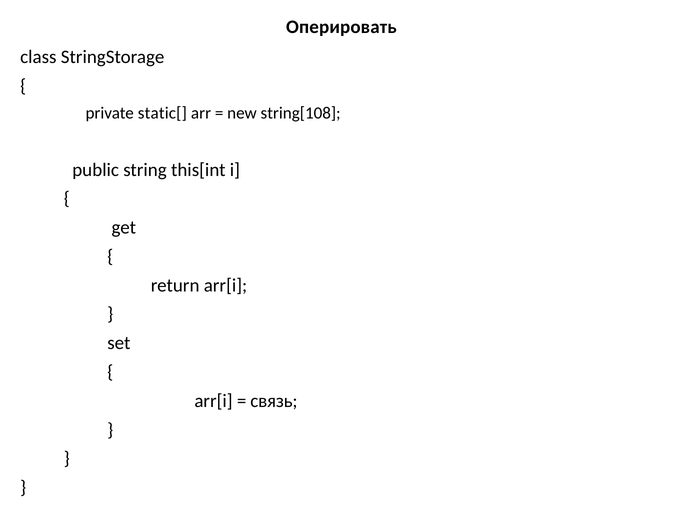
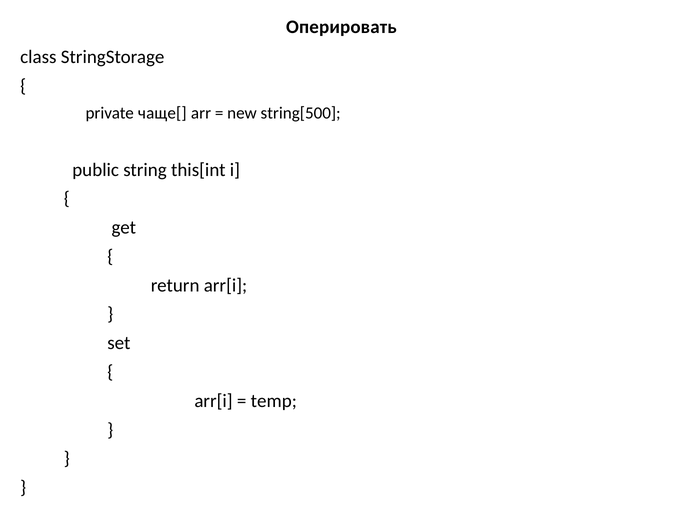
static[: static[ -> чаще[ (162, 113)
string[108: string[108 -> string[500 (301, 113)
связь: связь -> temp (274, 400)
